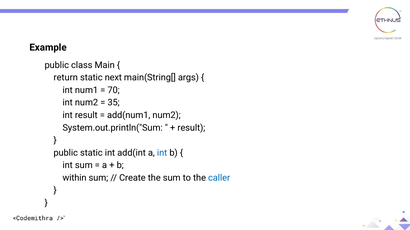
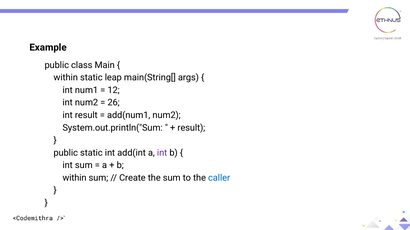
return: return -> within (66, 78)
next: next -> leap (113, 78)
70: 70 -> 12 (114, 90)
35: 35 -> 26 (114, 103)
int colour: blue -> purple (162, 153)
